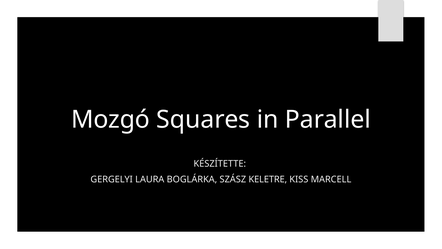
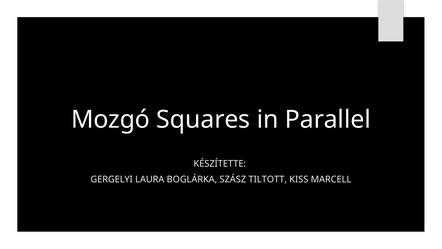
KELETRE: KELETRE -> TILTOTT (268, 179)
